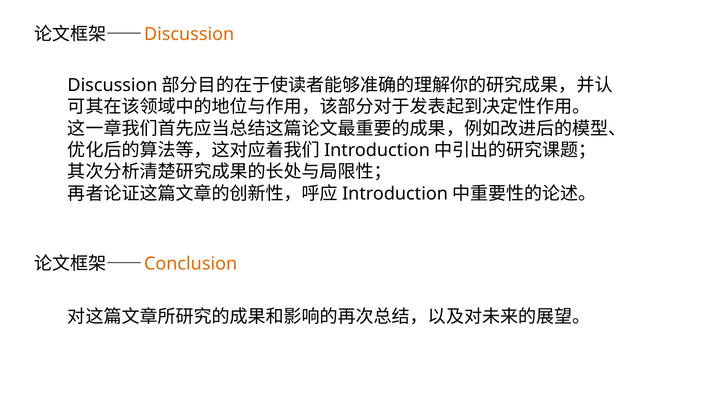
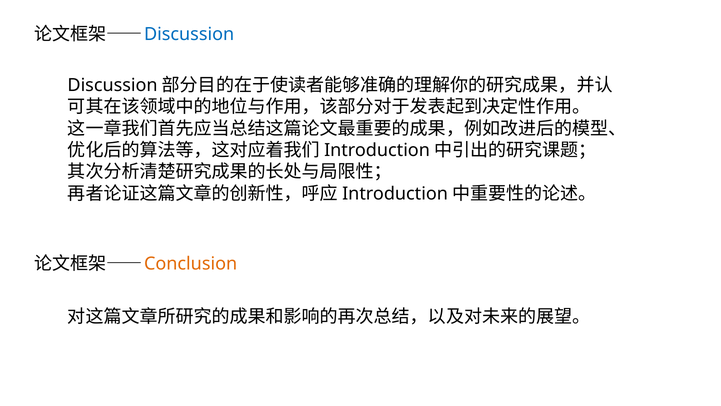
Discussion colour: orange -> blue (189, 34)
